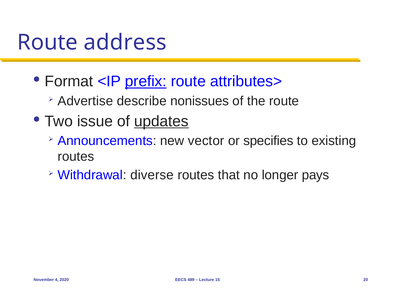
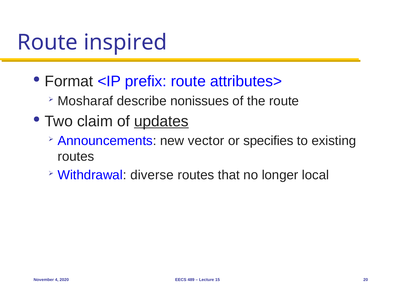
address: address -> inspired (125, 42)
prefix underline: present -> none (146, 81)
Advertise: Advertise -> Mosharaf (85, 101)
issue: issue -> claim (95, 121)
pays: pays -> local (316, 175)
